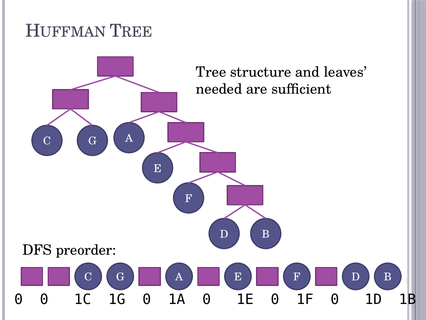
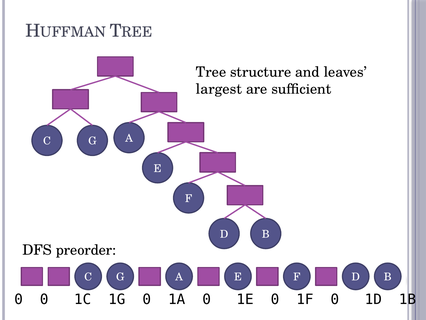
needed: needed -> largest (219, 89)
